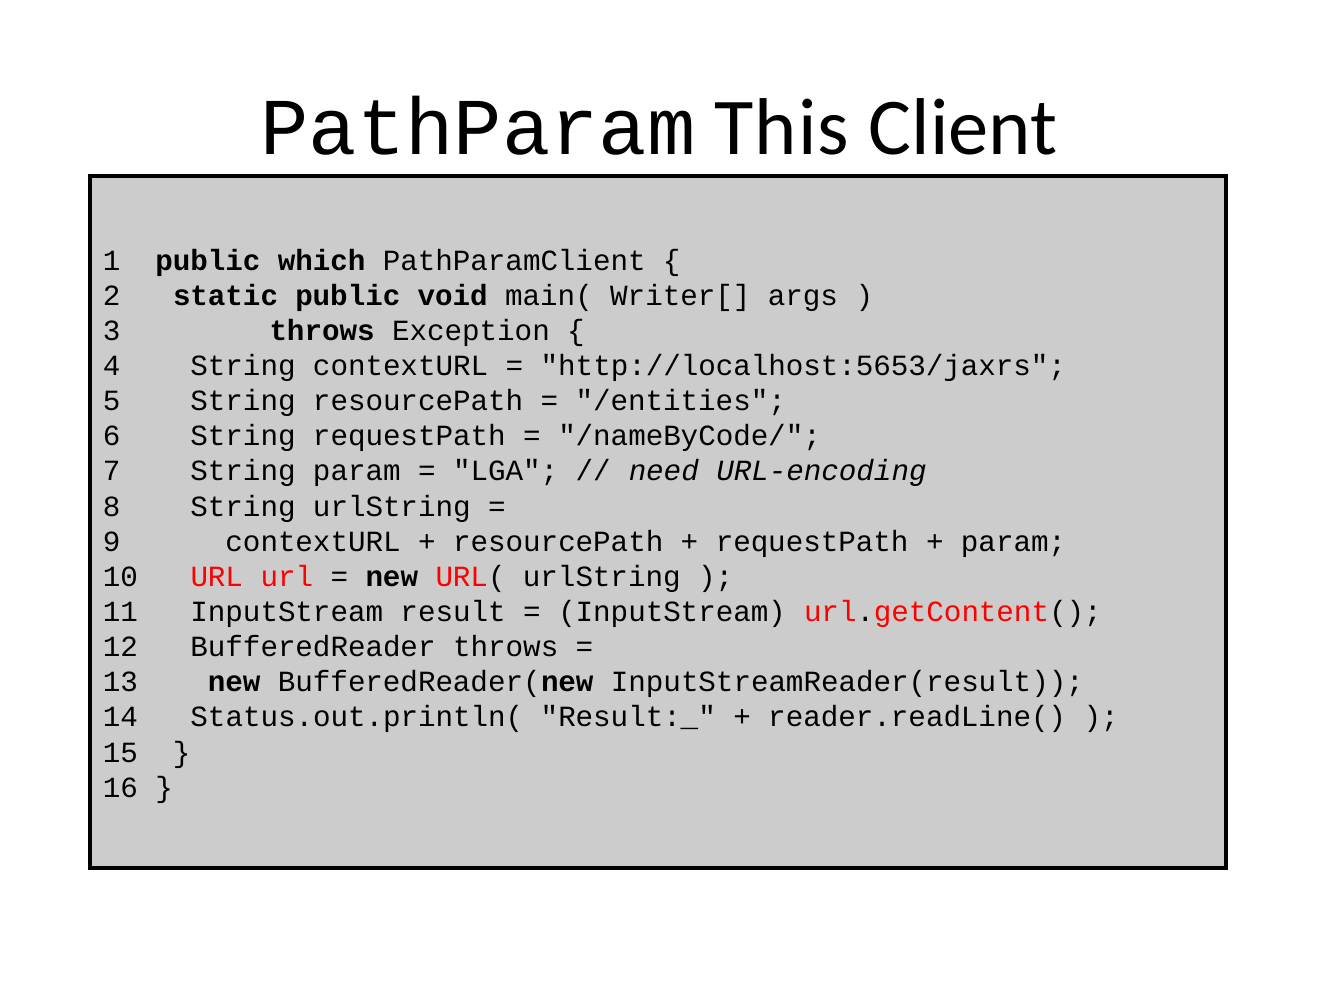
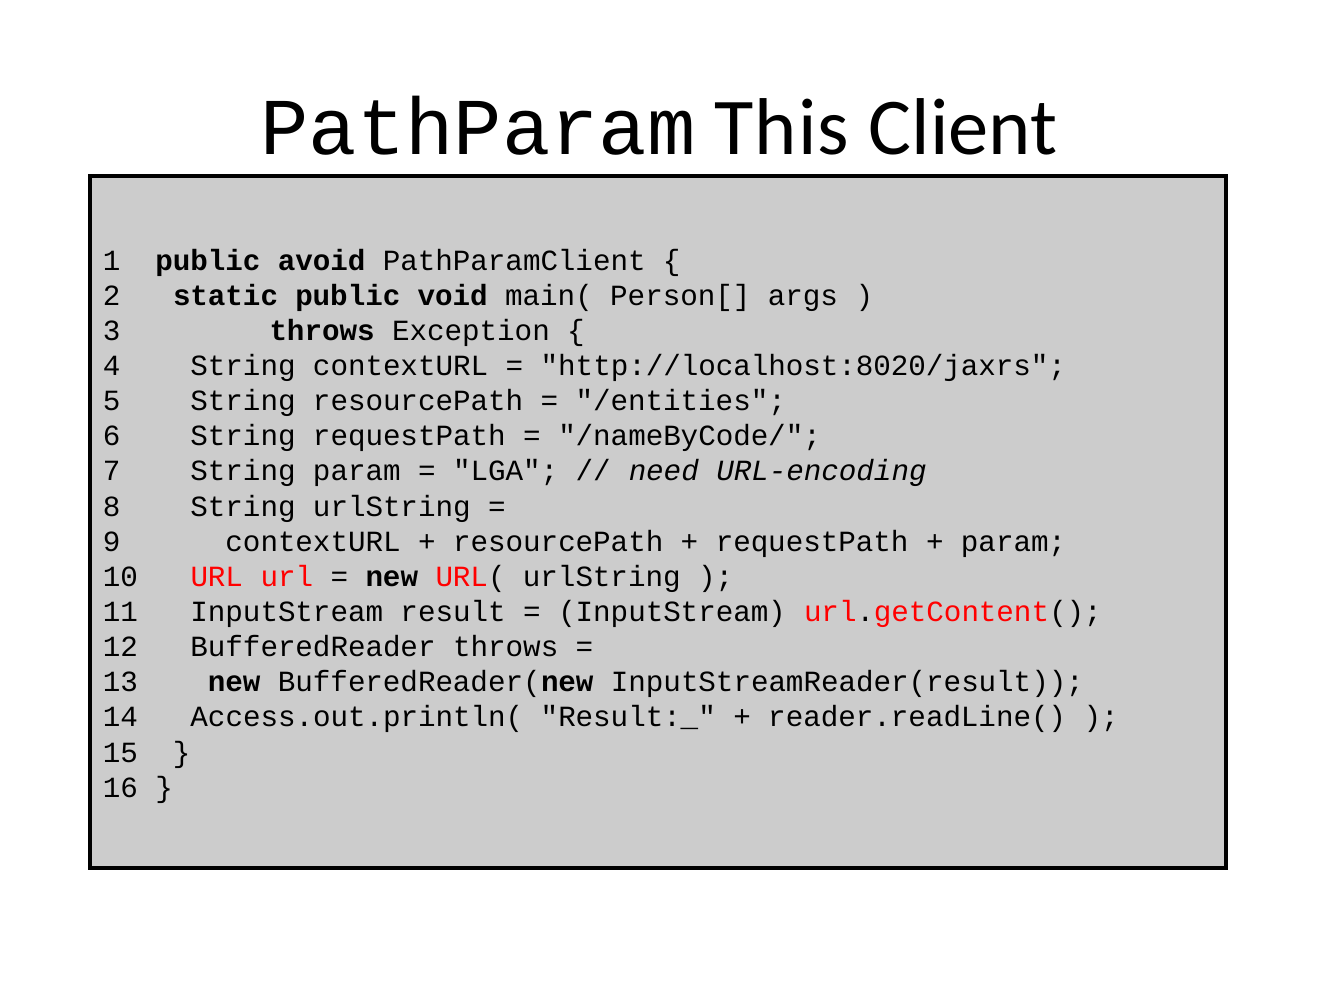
which: which -> avoid (322, 260)
Writer[: Writer[ -> Person[ (680, 295)
http://localhost:5653/jaxrs: http://localhost:5653/jaxrs -> http://localhost:8020/jaxrs (803, 366)
Status.out.println(: Status.out.println( -> Access.out.println( (357, 717)
